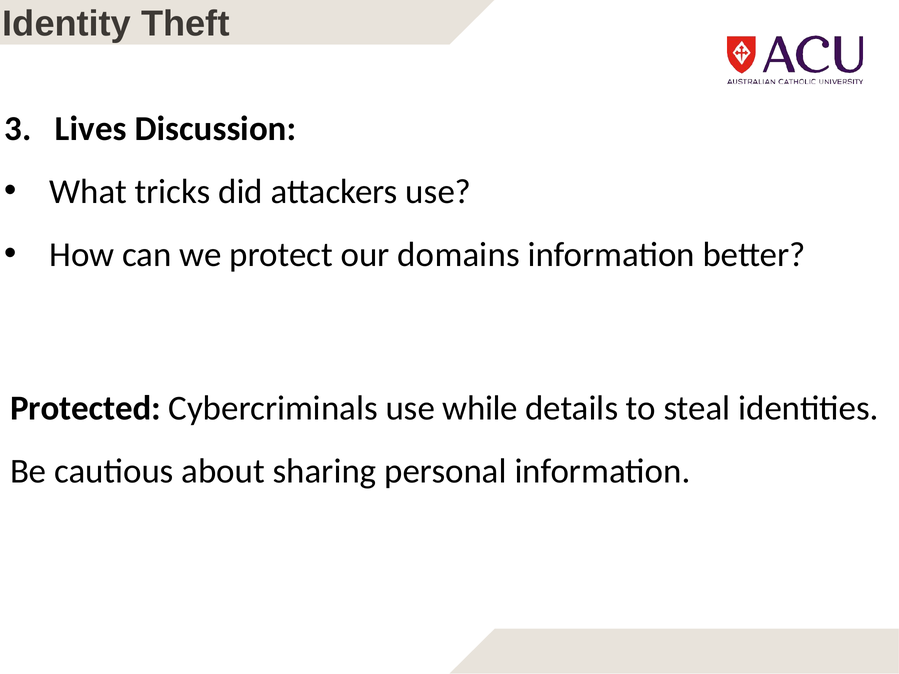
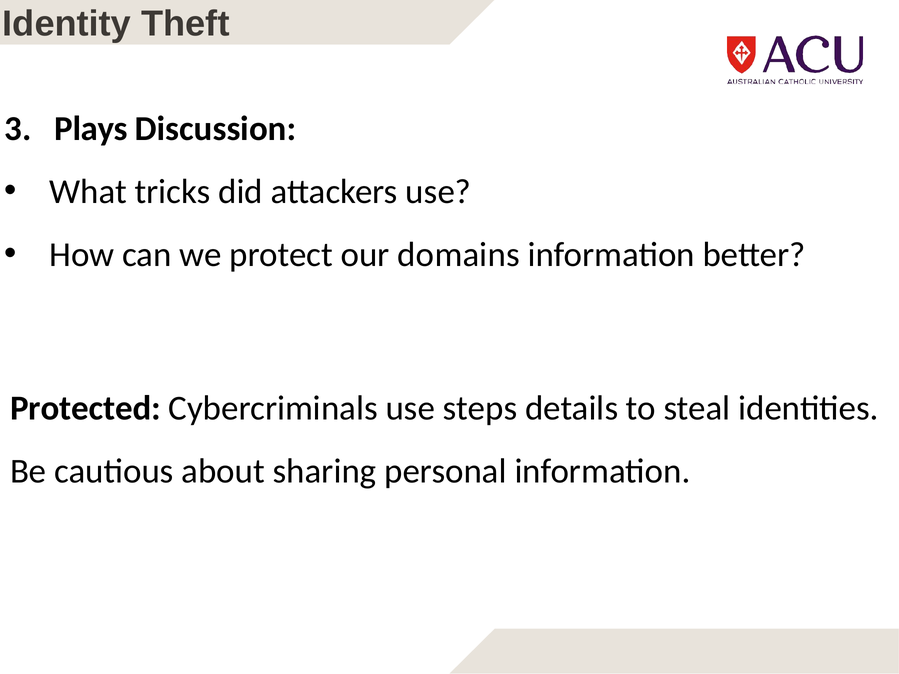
Lives: Lives -> Plays (91, 129)
while: while -> steps (480, 408)
